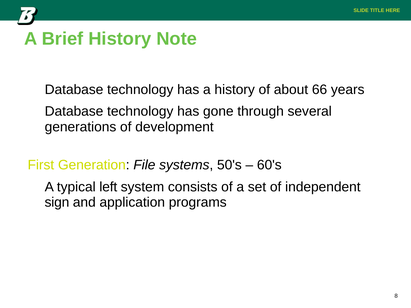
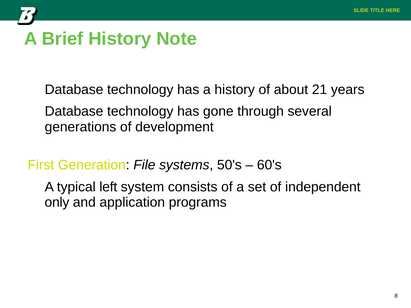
66: 66 -> 21 (320, 90)
sign: sign -> only (57, 203)
